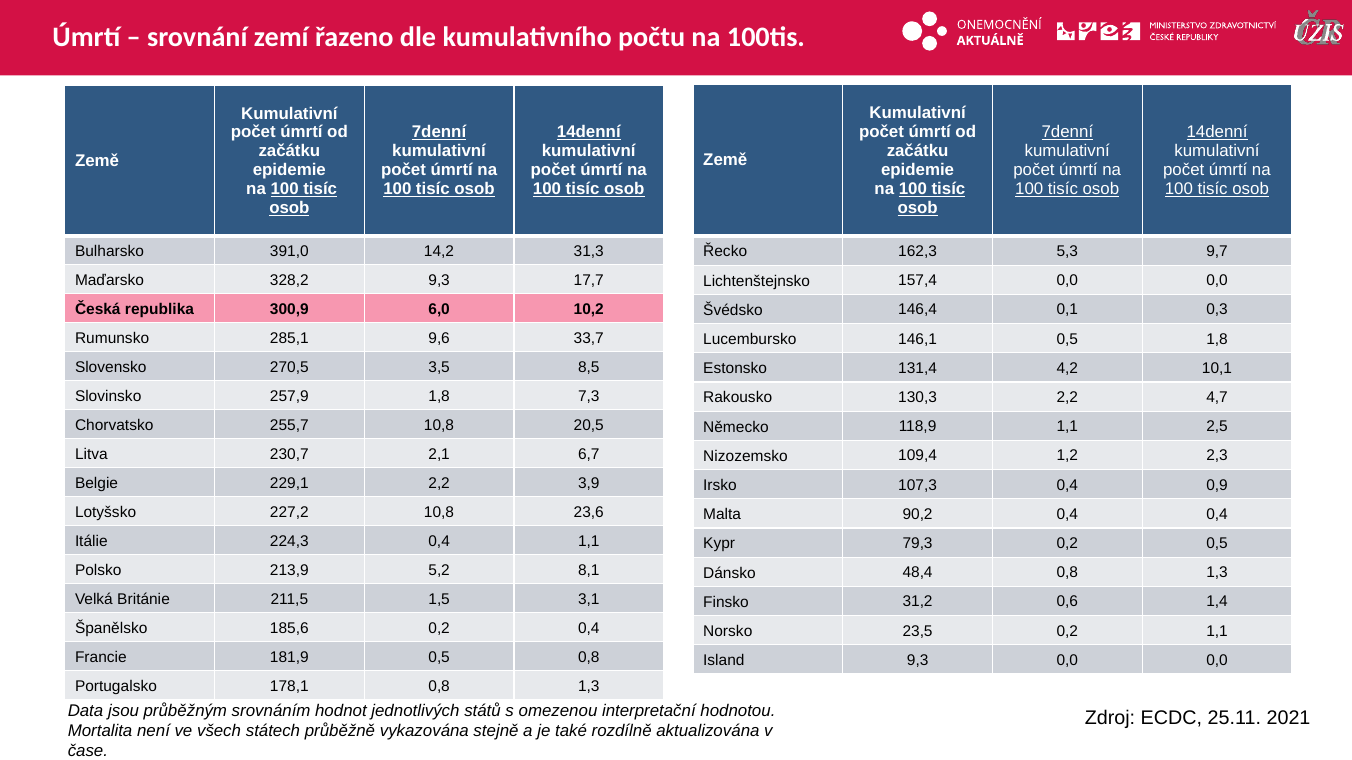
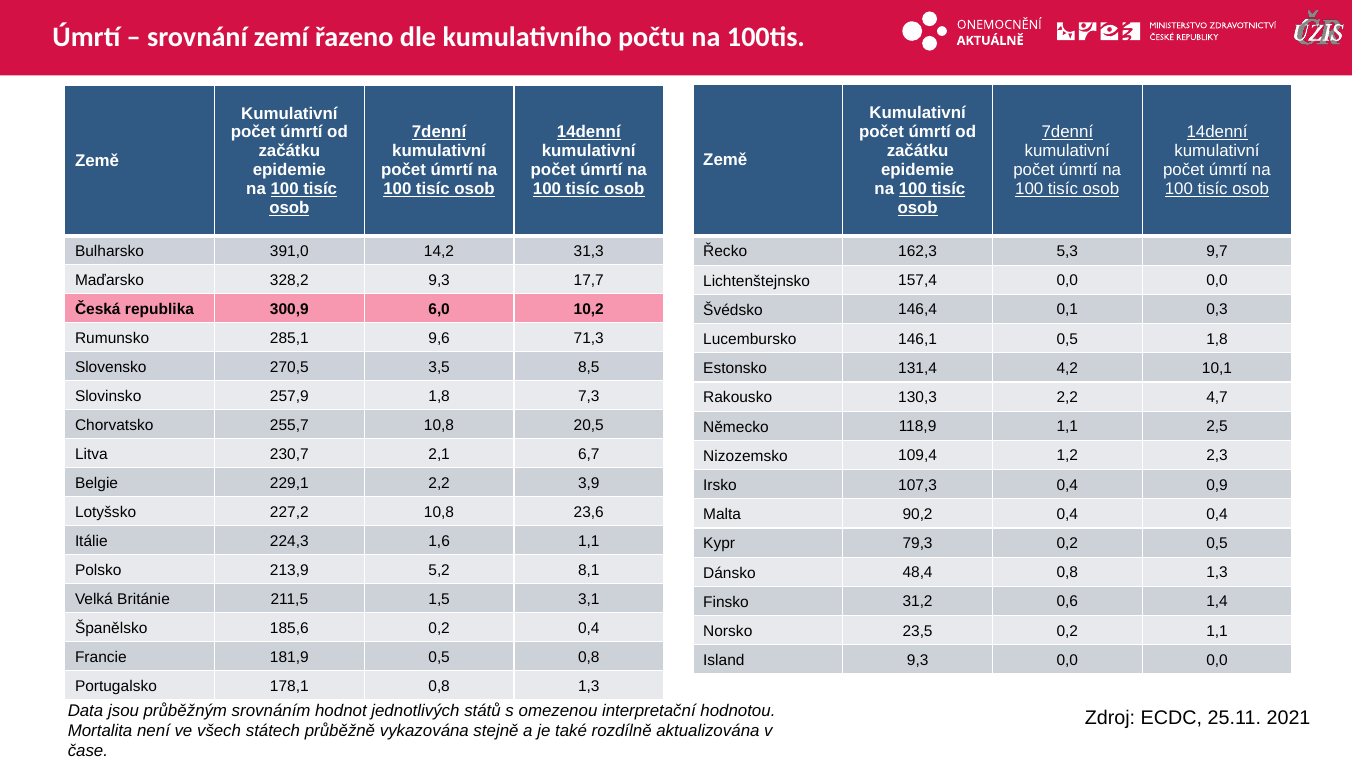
33,7: 33,7 -> 71,3 (589, 338)
224,3 0,4: 0,4 -> 1,6 (439, 541)
